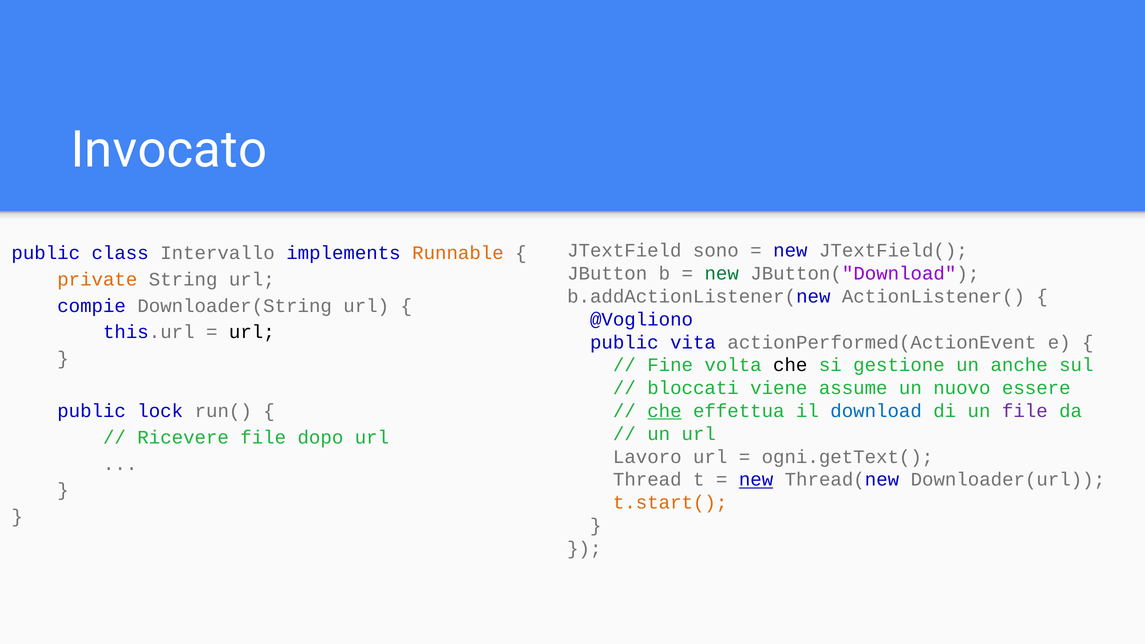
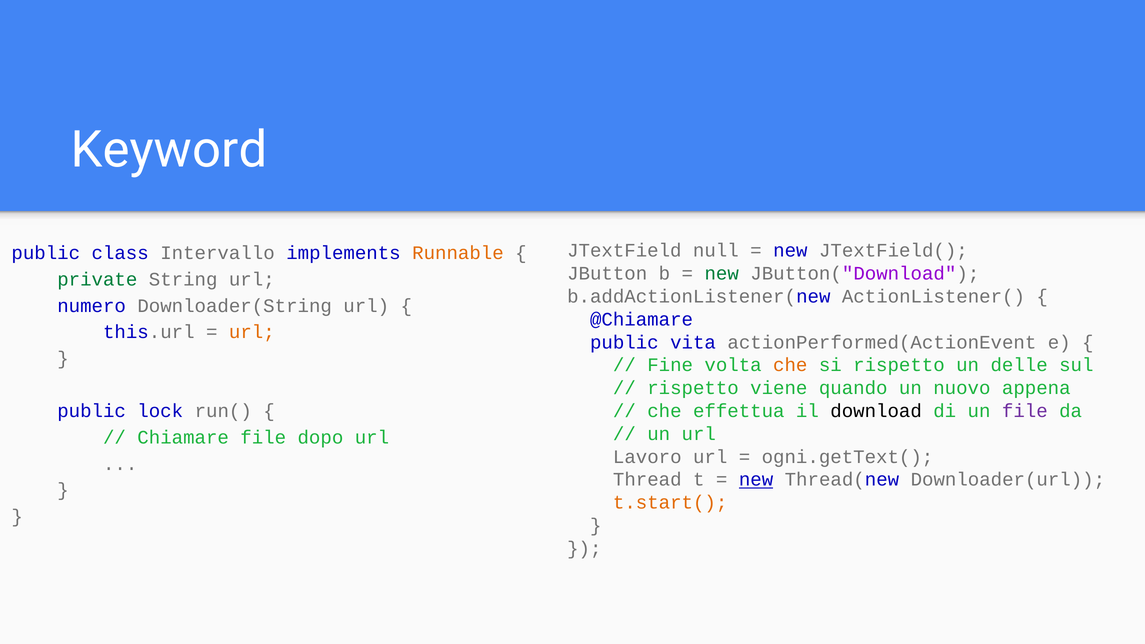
Invocato: Invocato -> Keyword (169, 150)
sono: sono -> null (716, 251)
private colour: orange -> green (97, 280)
compie: compie -> numero (92, 306)
@Vogliono: @Vogliono -> @Chiamare (642, 319)
url colour: black -> orange (252, 332)
che colour: black -> orange (790, 365)
si gestione: gestione -> rispetto (899, 365)
anche: anche -> delle (1019, 365)
bloccati: bloccati -> rispetto (693, 388)
assume: assume -> quando (853, 388)
essere: essere -> appena (1036, 388)
che underline: present -> none (664, 411)
download colour: blue -> black (876, 411)
Ricevere: Ricevere -> Chiamare (183, 438)
